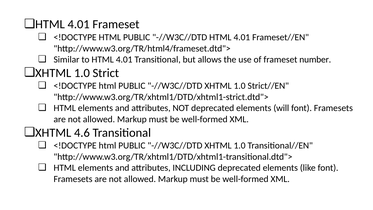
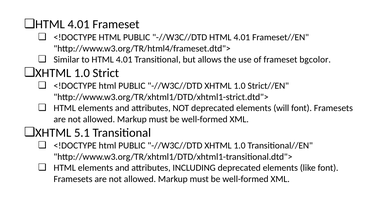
number: number -> bgcolor (315, 60)
4.6: 4.6 -> 5.1 (82, 133)
